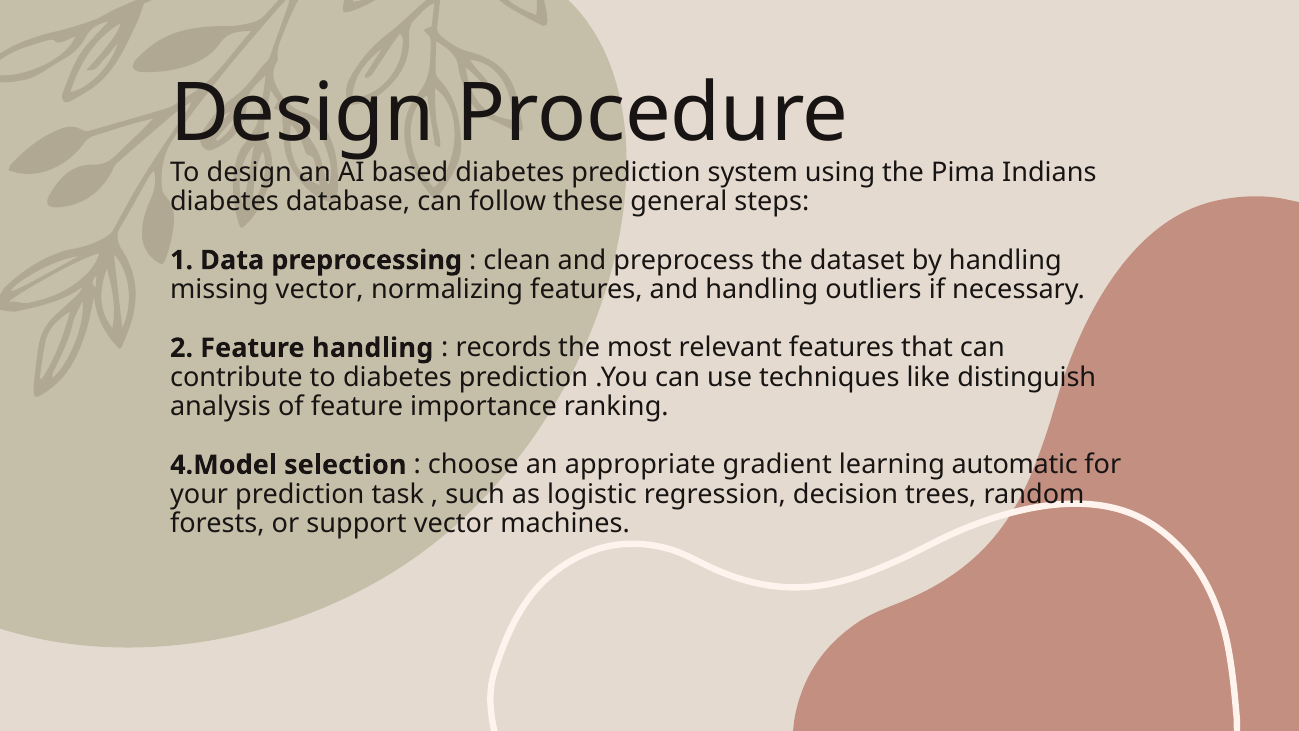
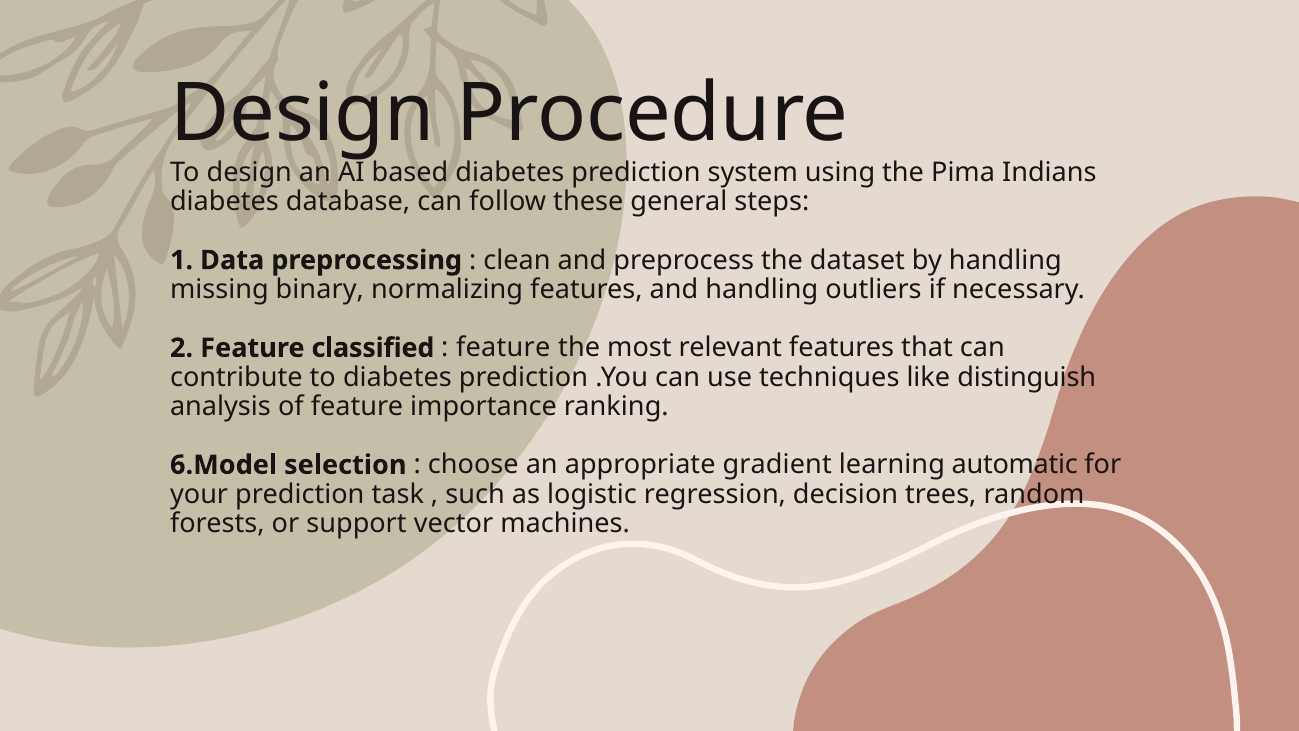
missing vector: vector -> binary (320, 289)
Feature handling: handling -> classified (373, 348)
records: records -> feature (503, 348)
4.Model: 4.Model -> 6.Model (224, 465)
